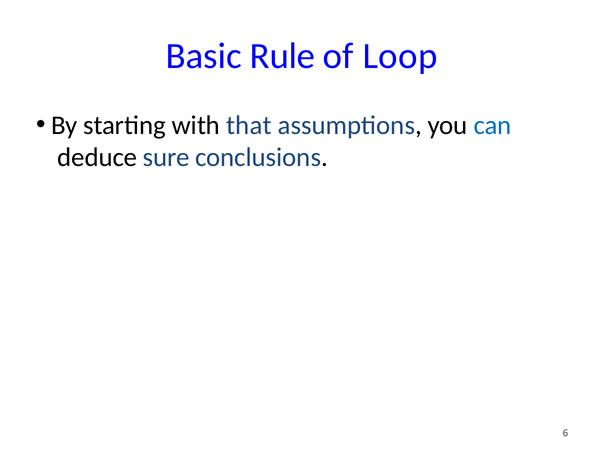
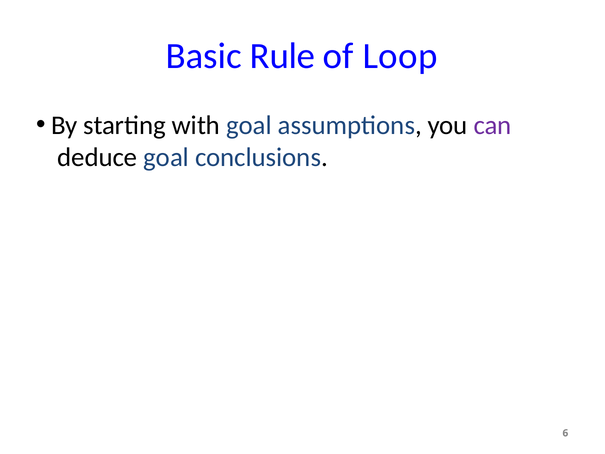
with that: that -> goal (249, 125)
can colour: blue -> purple (493, 125)
deduce sure: sure -> goal (166, 157)
